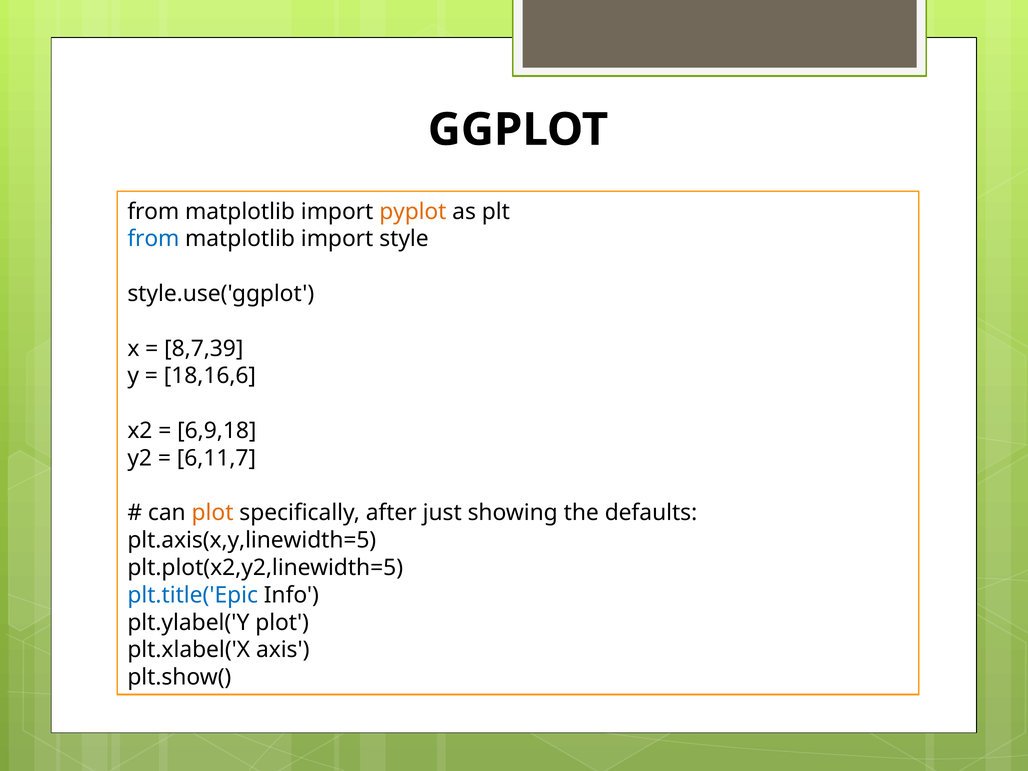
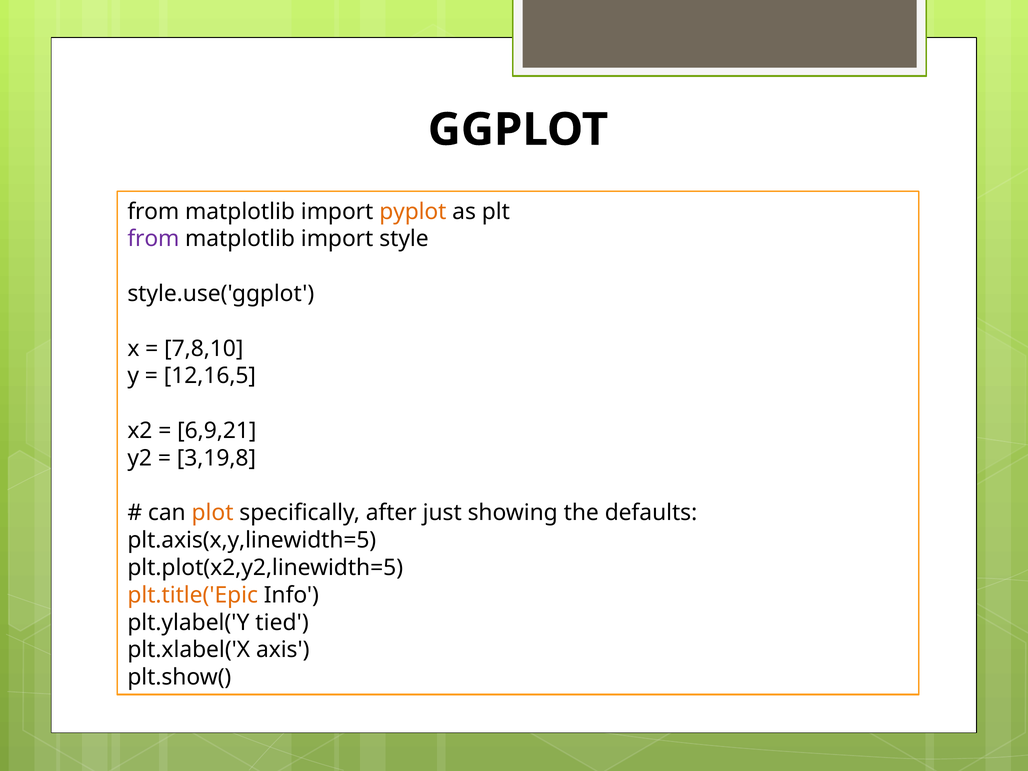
from colour: blue -> purple (153, 239)
8,7,39: 8,7,39 -> 7,8,10 (204, 349)
18,16,6: 18,16,6 -> 12,16,5 (210, 376)
6,9,18: 6,9,18 -> 6,9,21 (217, 431)
6,11,7: 6,11,7 -> 3,19,8 (216, 458)
plt.title('Epic colour: blue -> orange (193, 595)
plt.ylabel('Y plot: plot -> tied (282, 623)
